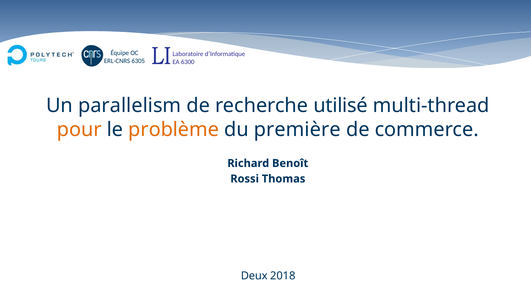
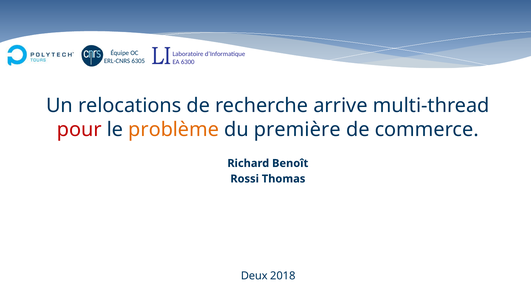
parallelism: parallelism -> relocations (130, 105)
utilisé: utilisé -> arrive (340, 105)
pour colour: orange -> red (79, 129)
